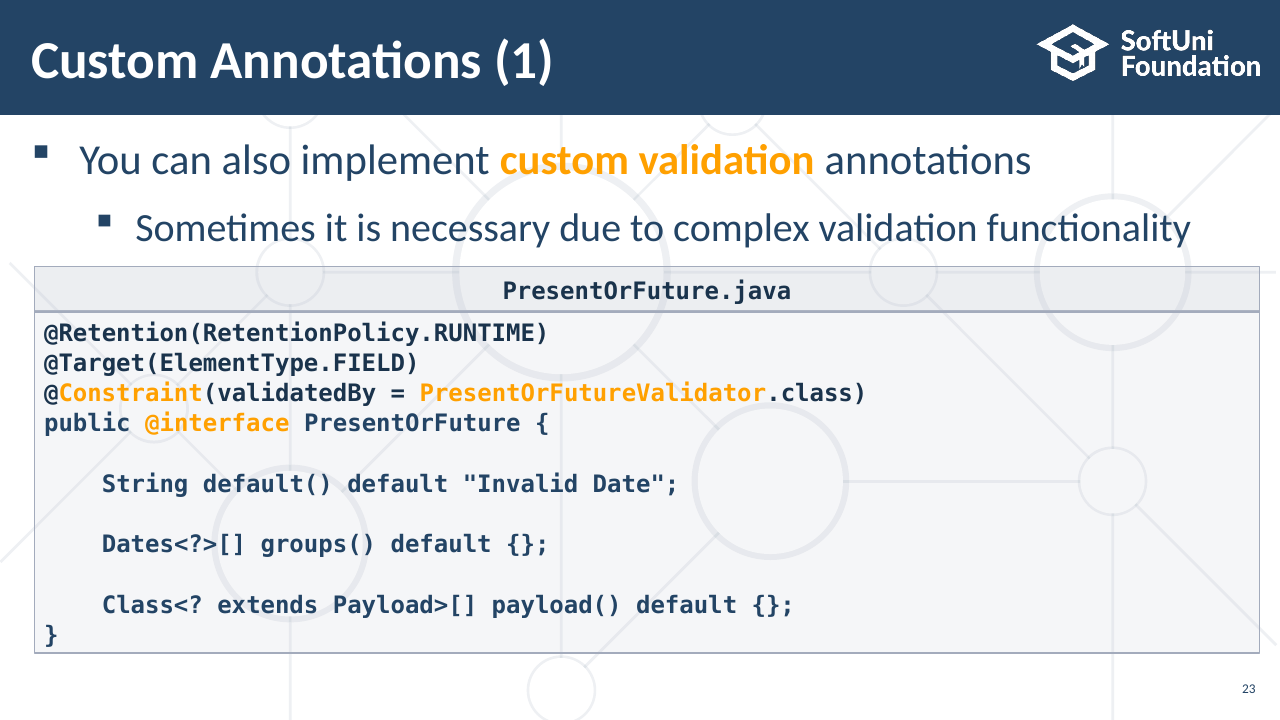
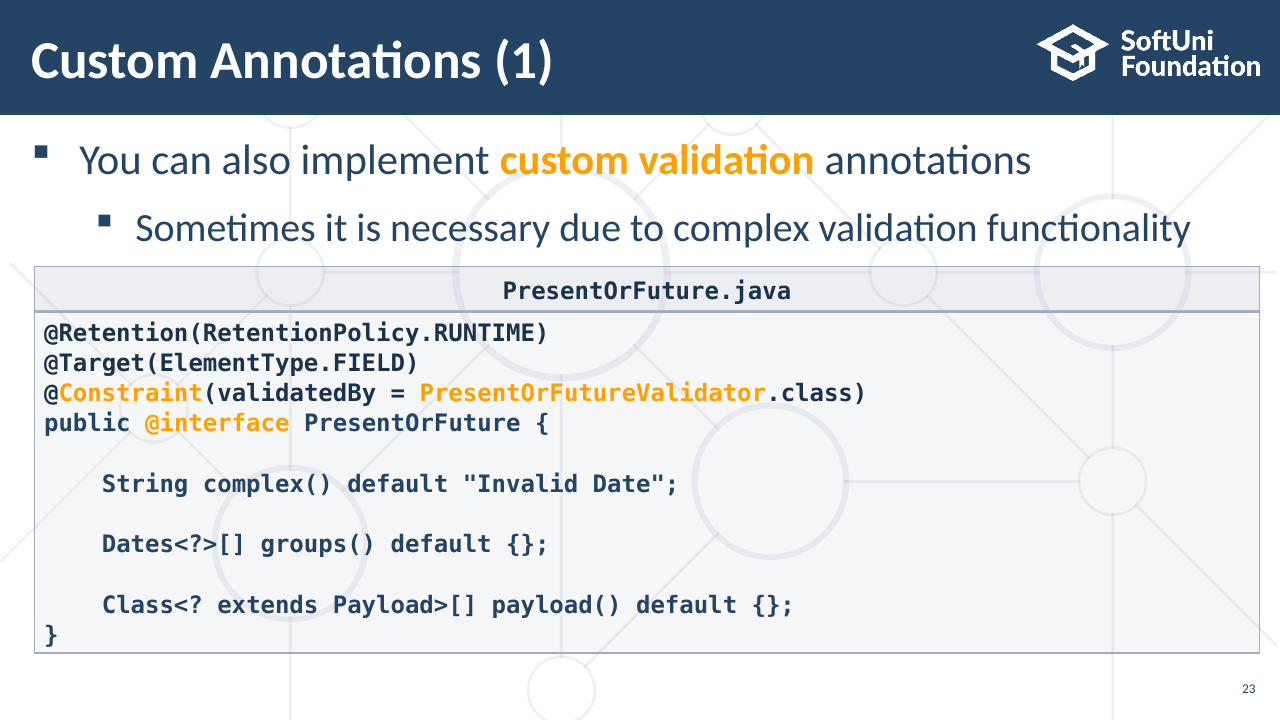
default(: default( -> complex( (268, 484)
